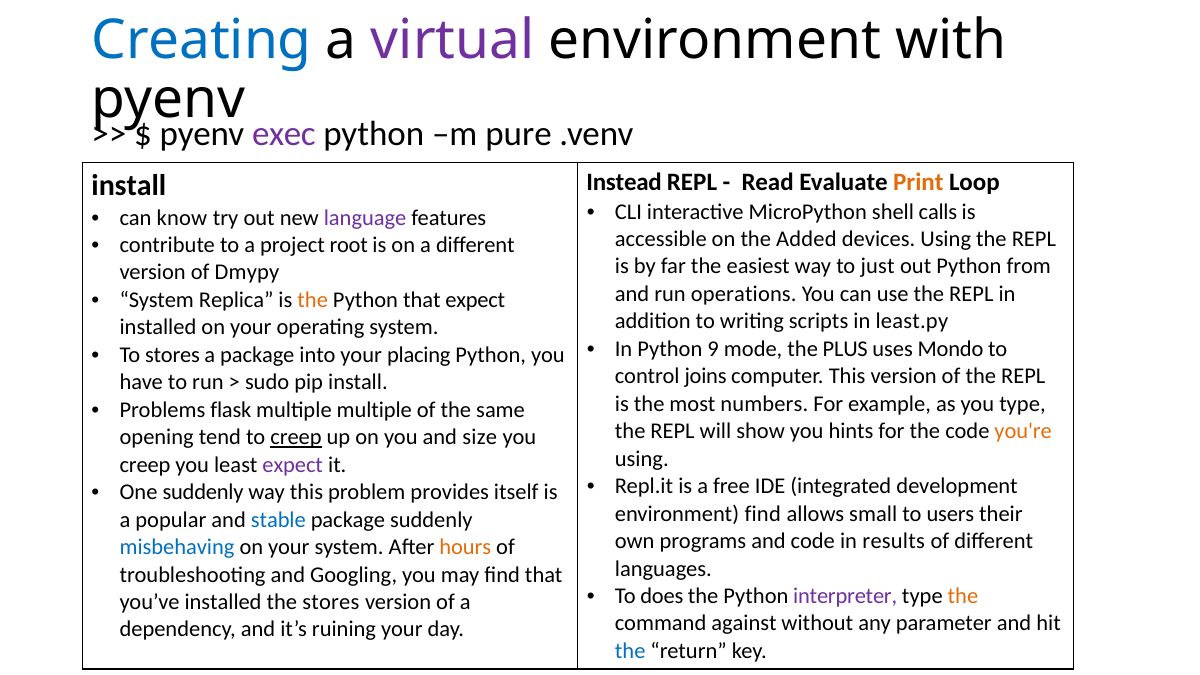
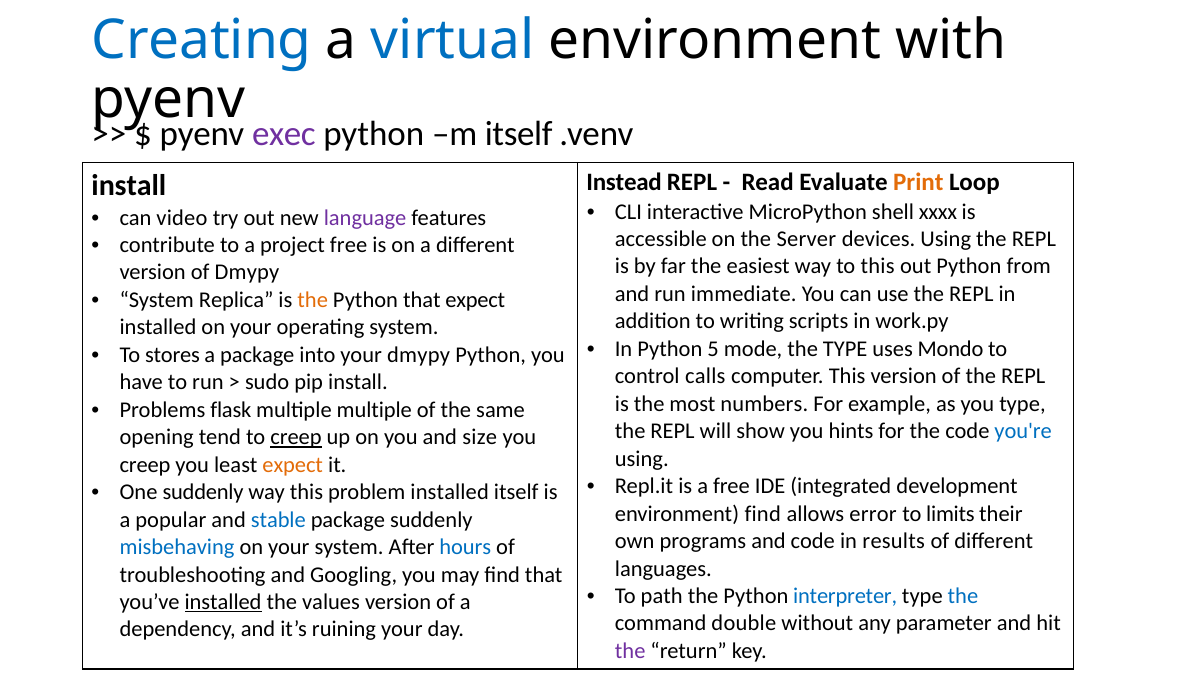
virtual colour: purple -> blue (453, 40)
m pure: pure -> itself (519, 134)
calls: calls -> xxxx (938, 212)
know: know -> video (182, 218)
Added: Added -> Server (806, 239)
project root: root -> free (349, 245)
to just: just -> this (878, 267)
operations: operations -> immediate (744, 294)
least.py: least.py -> work.py (912, 321)
9: 9 -> 5 (713, 349)
the PLUS: PLUS -> TYPE (845, 349)
your placing: placing -> dmypy (419, 355)
joins: joins -> calls (705, 376)
you're colour: orange -> blue (1023, 431)
expect colour: purple -> orange (293, 465)
problem provides: provides -> installed (450, 492)
small: small -> error (873, 514)
users: users -> limits (950, 514)
hours colour: orange -> blue (465, 547)
does: does -> path (662, 596)
interpreter colour: purple -> blue (845, 596)
the colour: orange -> blue (963, 596)
installed underline: none -> present (223, 602)
the stores: stores -> values (331, 602)
against: against -> double (744, 624)
the colour: blue -> purple (630, 651)
